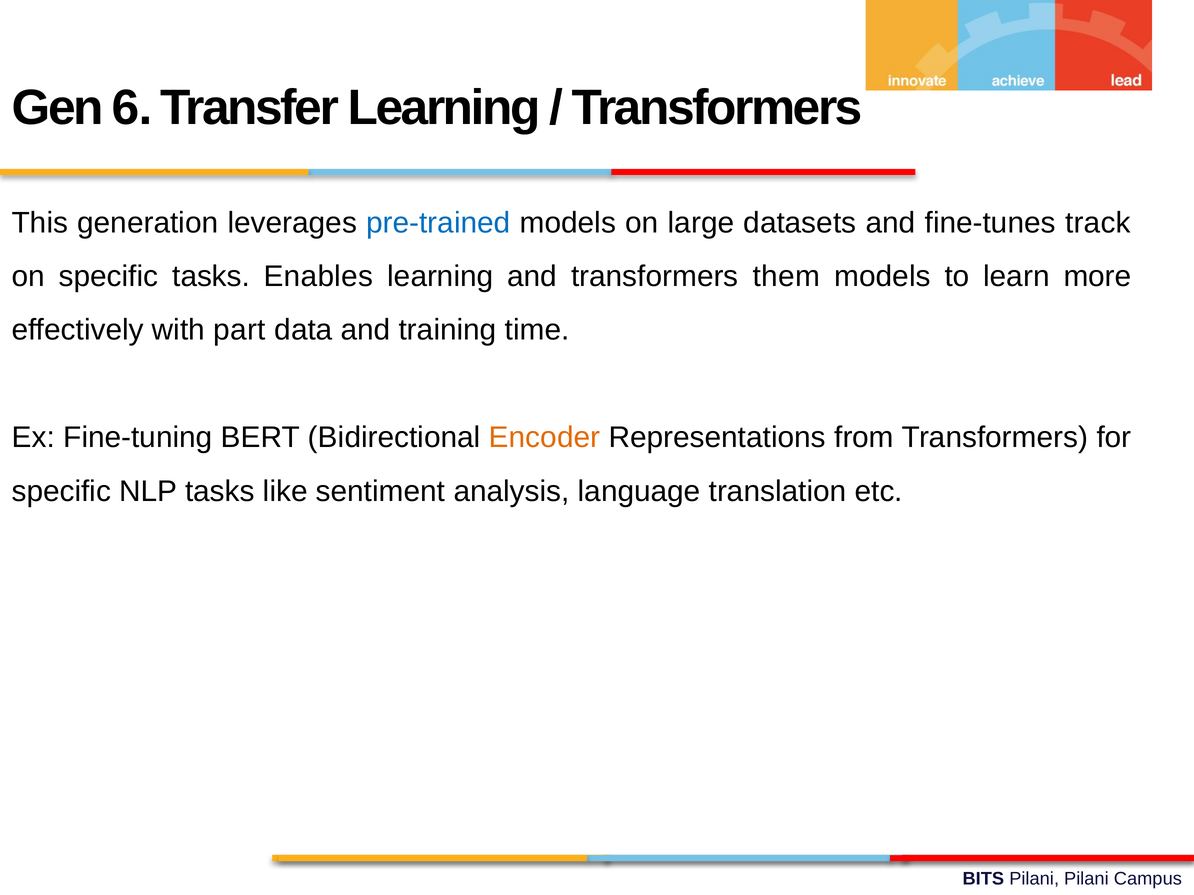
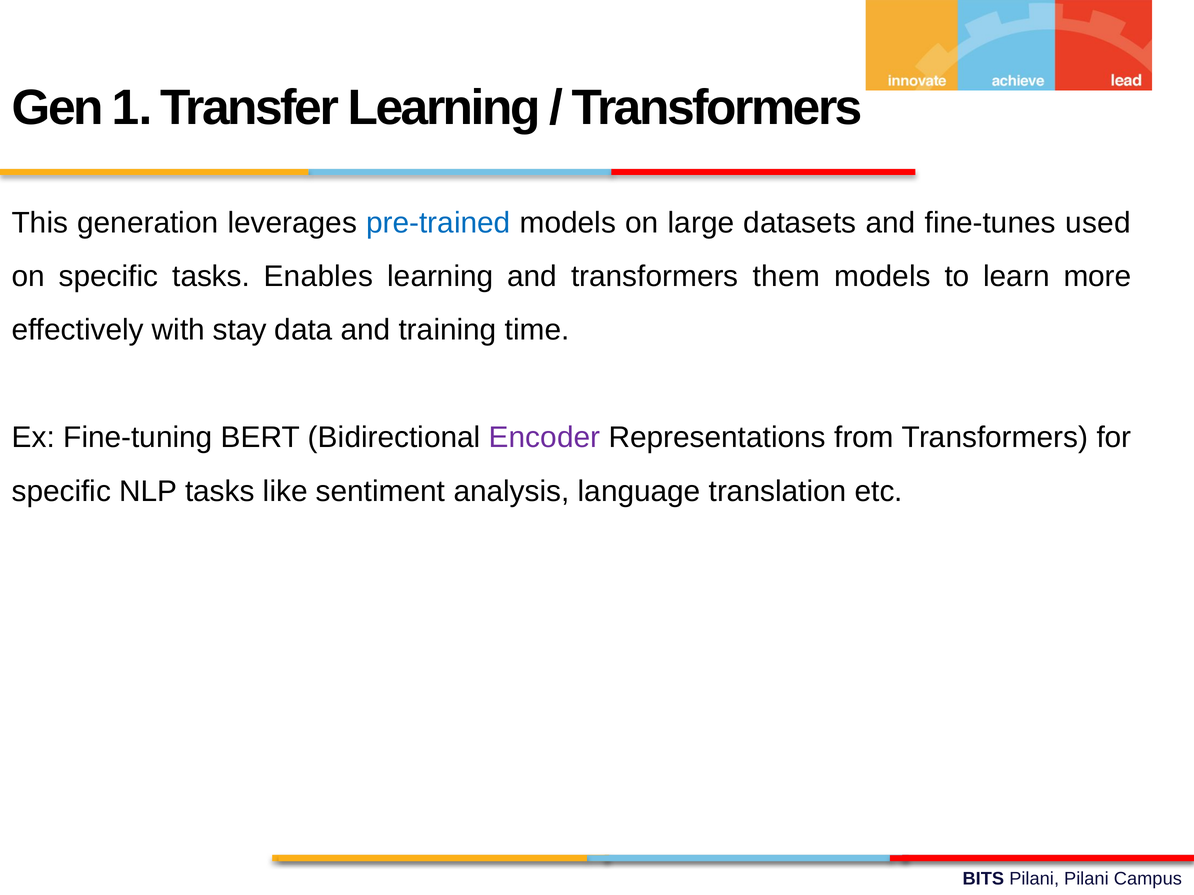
6: 6 -> 1 (132, 108)
track: track -> used (1098, 223)
part: part -> stay (240, 330)
Encoder colour: orange -> purple (545, 438)
